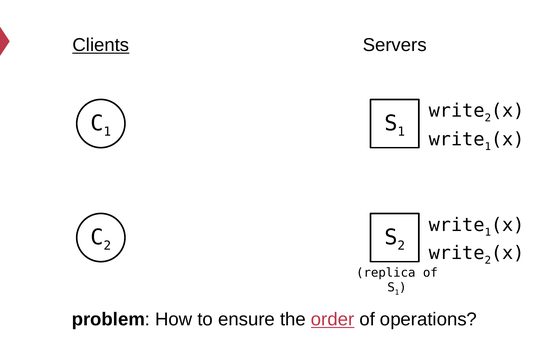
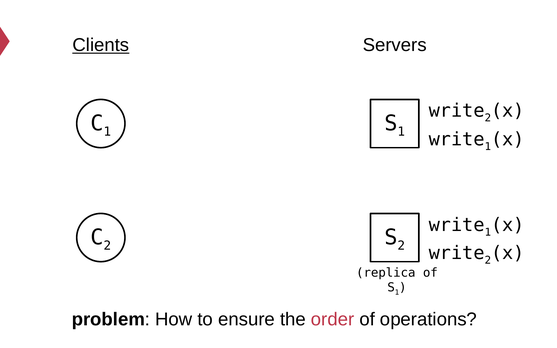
order underline: present -> none (333, 320)
